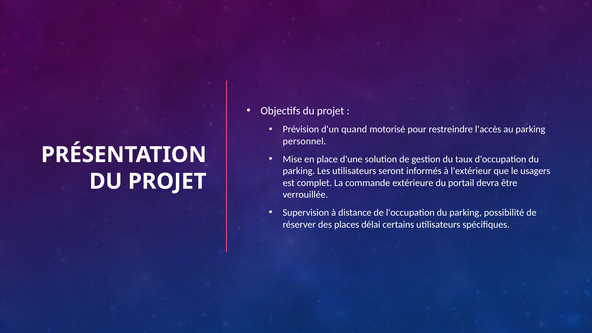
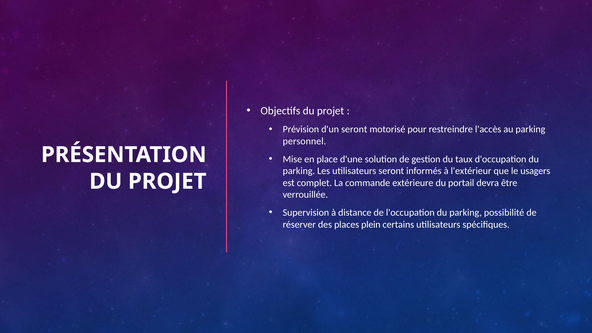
d'un quand: quand -> seront (354, 129)
délai: délai -> plein (371, 224)
